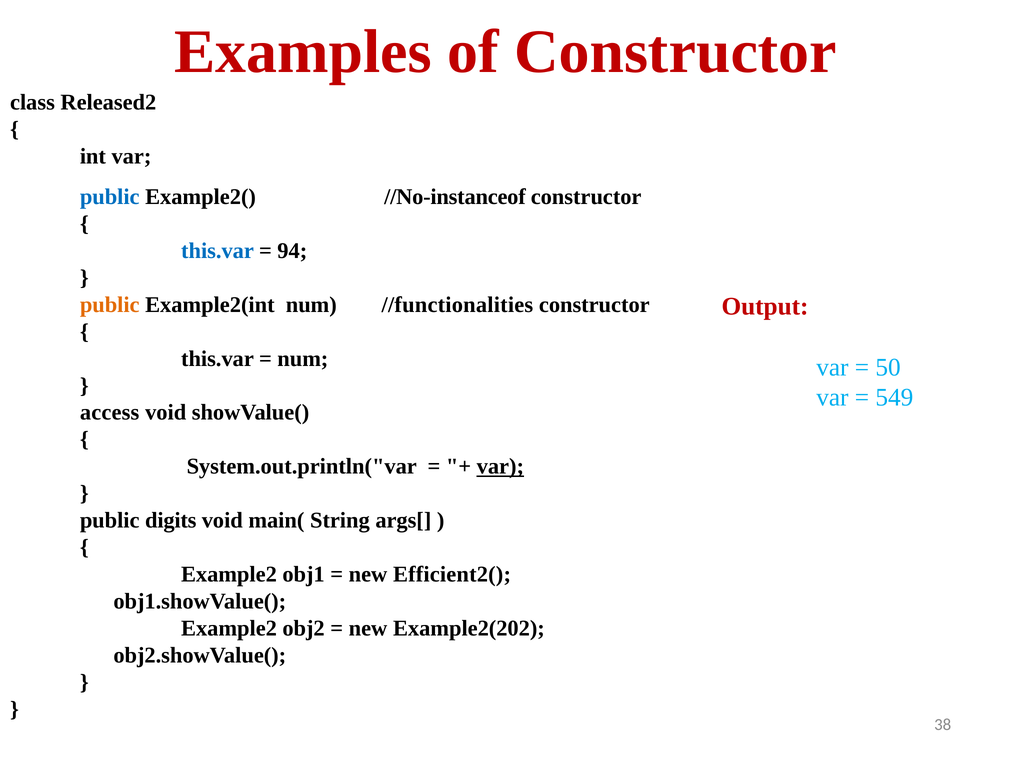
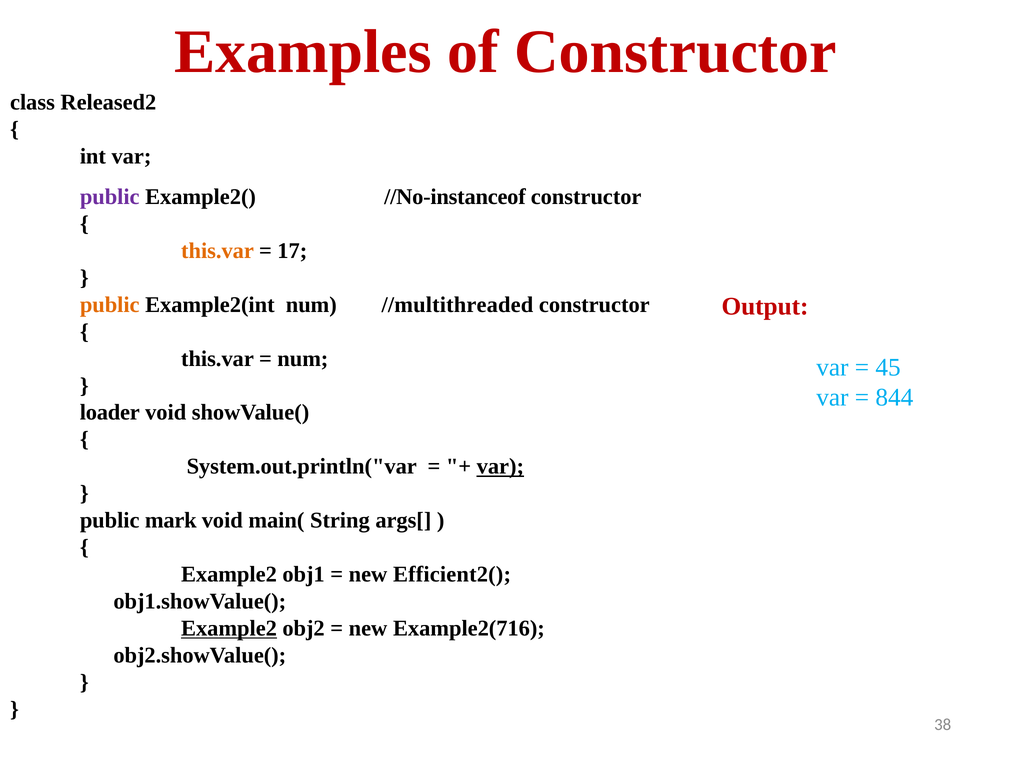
public colour: blue -> purple (110, 197)
this.var colour: blue -> orange (217, 251)
94: 94 -> 17 (292, 251)
//functionalities: //functionalities -> //multithreaded (457, 305)
50: 50 -> 45 (888, 367)
549: 549 -> 844 (894, 398)
access: access -> loader (110, 413)
digits: digits -> mark (171, 520)
Example2 underline: none -> present (229, 628)
Example2(202: Example2(202 -> Example2(716 (469, 628)
